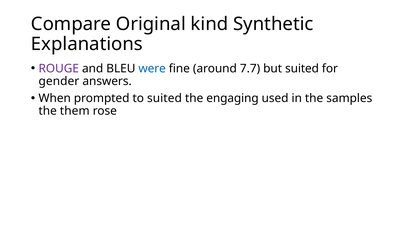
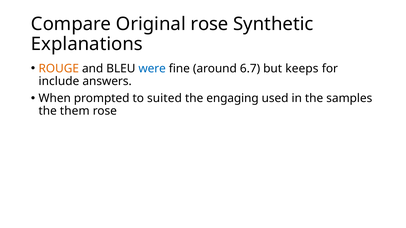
Original kind: kind -> rose (210, 24)
ROUGE colour: purple -> orange (59, 69)
7.7: 7.7 -> 6.7 (250, 69)
but suited: suited -> keeps (302, 69)
gender: gender -> include (59, 81)
